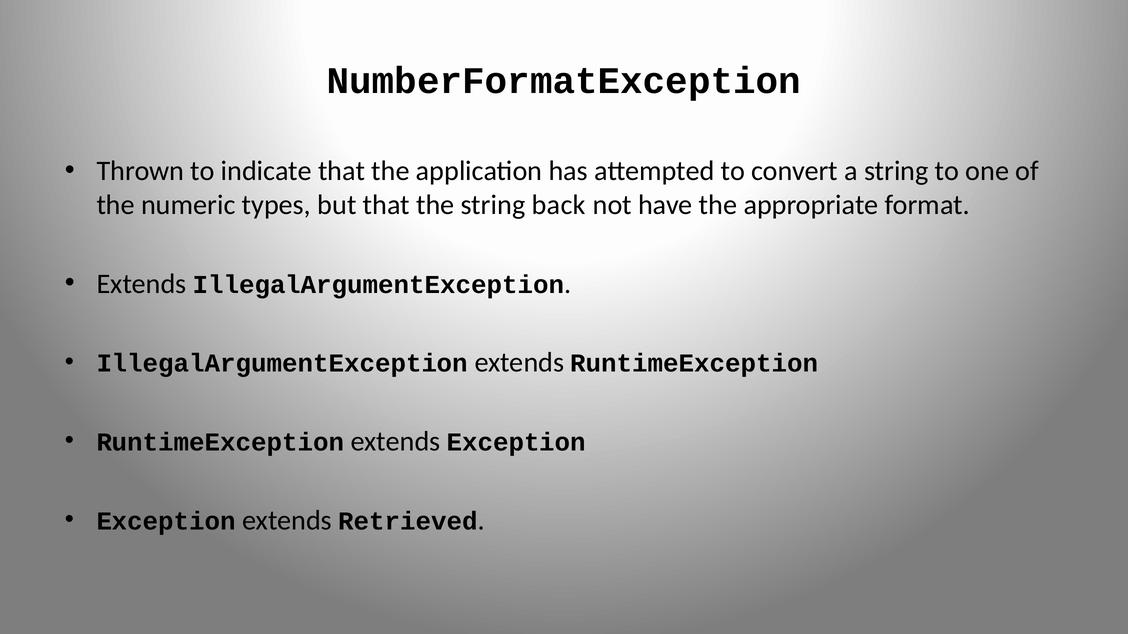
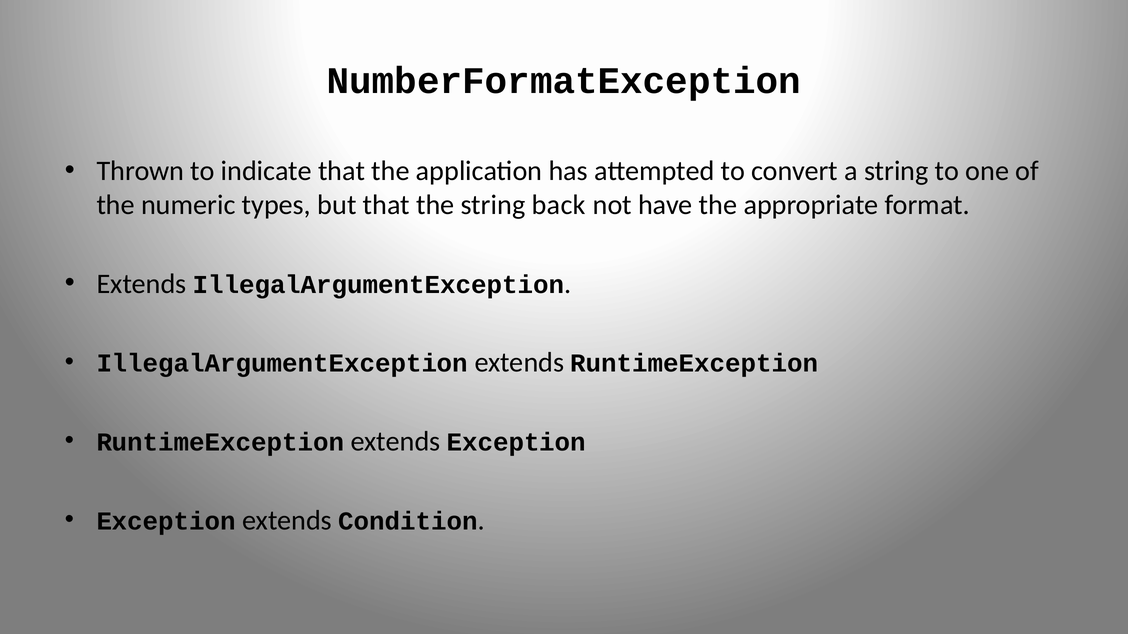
Retrieved: Retrieved -> Condition (408, 522)
